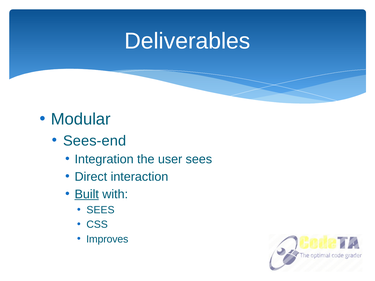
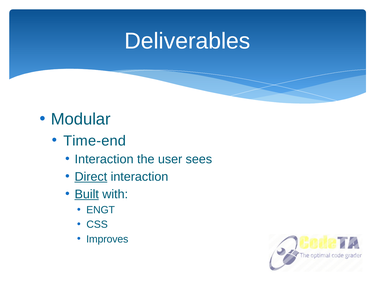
Sees-end: Sees-end -> Time-end (95, 141)
Integration: Integration -> Interaction (104, 159)
Direct underline: none -> present (91, 177)
SEES: SEES -> ENGT (101, 210)
